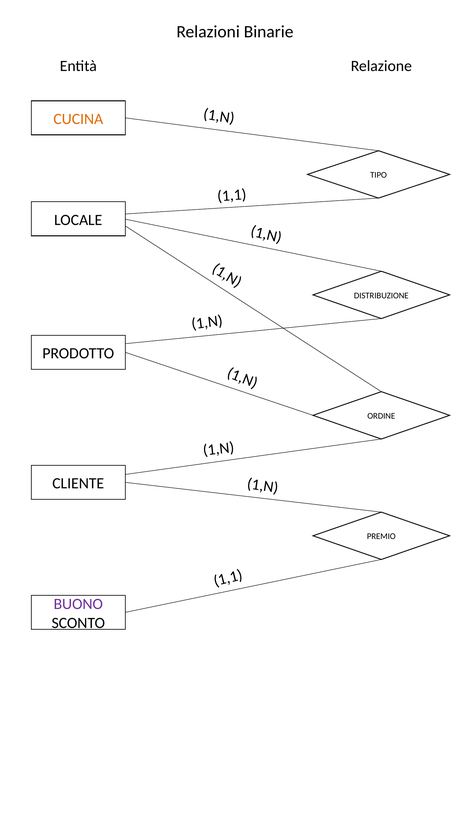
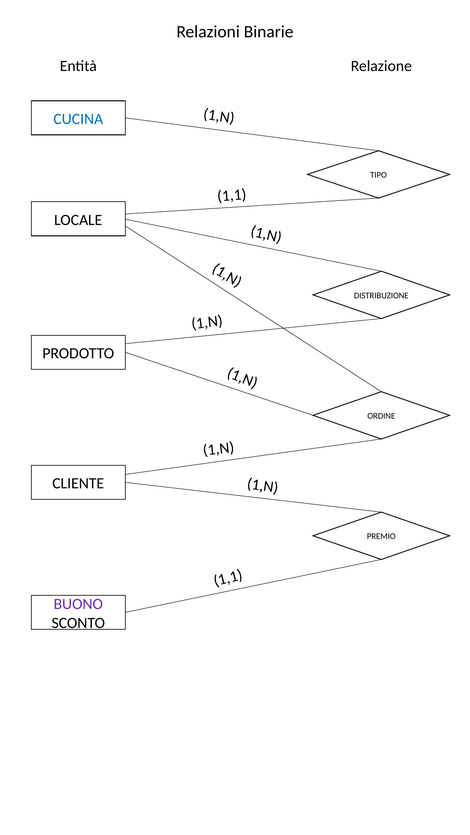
CUCINA colour: orange -> blue (78, 119)
